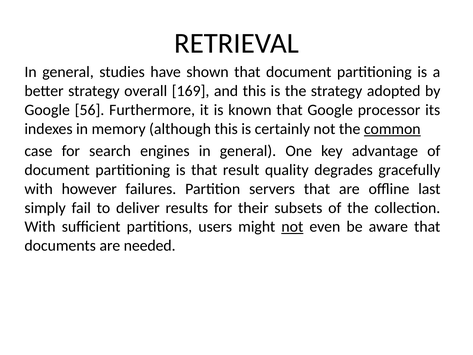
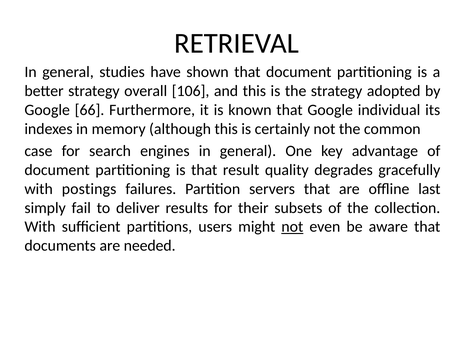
169: 169 -> 106 (191, 91)
56: 56 -> 66 (90, 110)
processor: processor -> individual (389, 110)
common underline: present -> none (392, 129)
however: however -> postings (89, 189)
